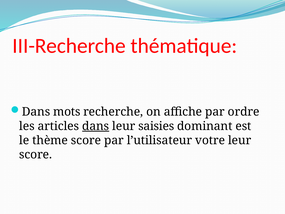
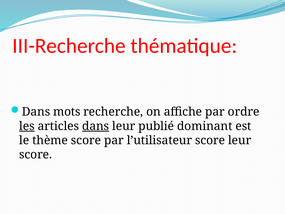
les underline: none -> present (27, 126)
saisies: saisies -> publié (156, 126)
l’utilisateur votre: votre -> score (210, 140)
